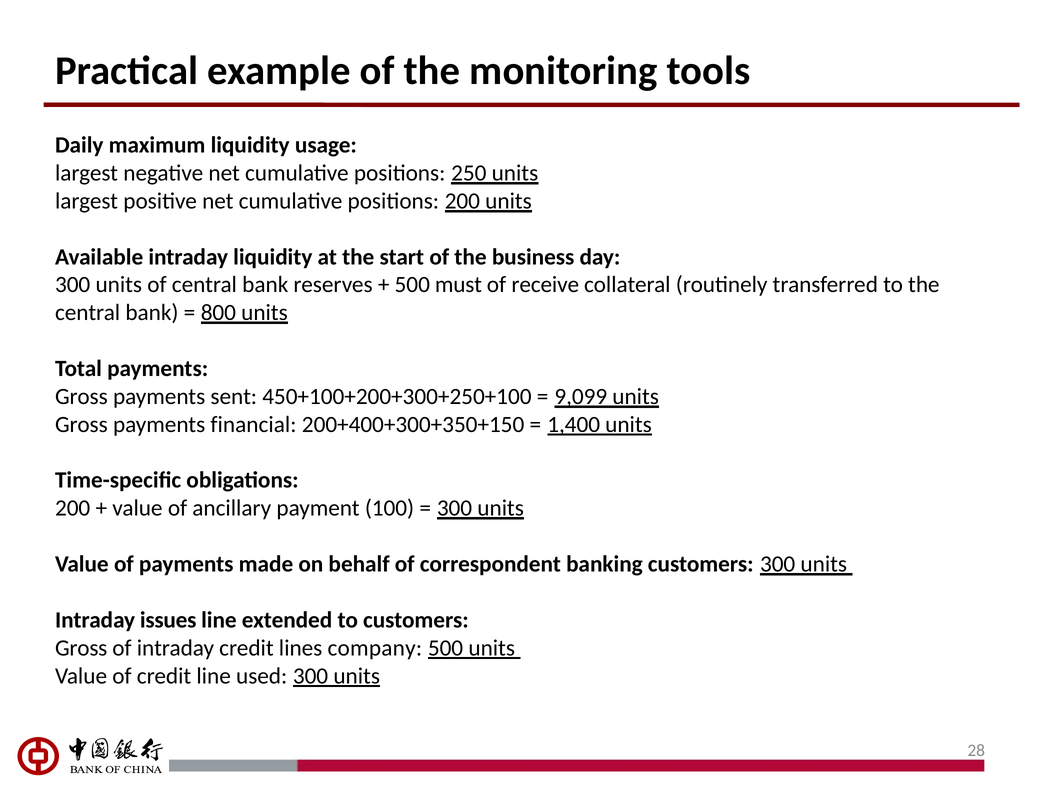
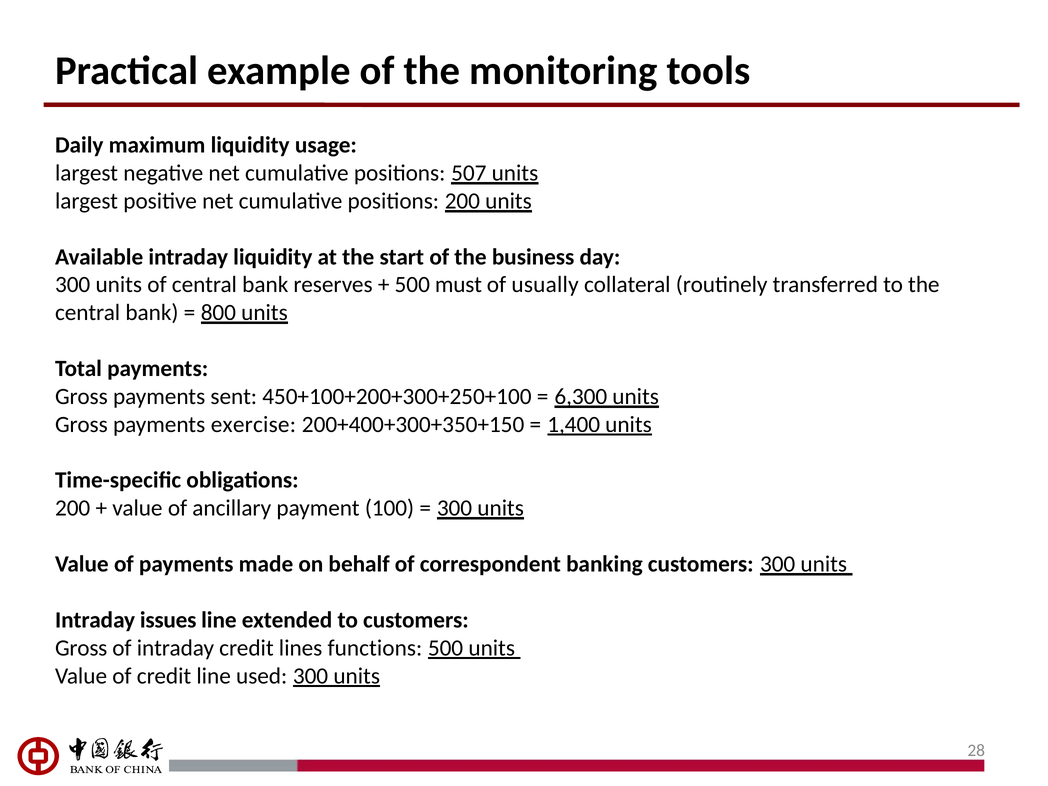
250: 250 -> 507 (469, 173)
receive: receive -> usually (545, 285)
9,099: 9,099 -> 6,300 (581, 397)
financial: financial -> exercise (253, 424)
company: company -> functions (375, 648)
